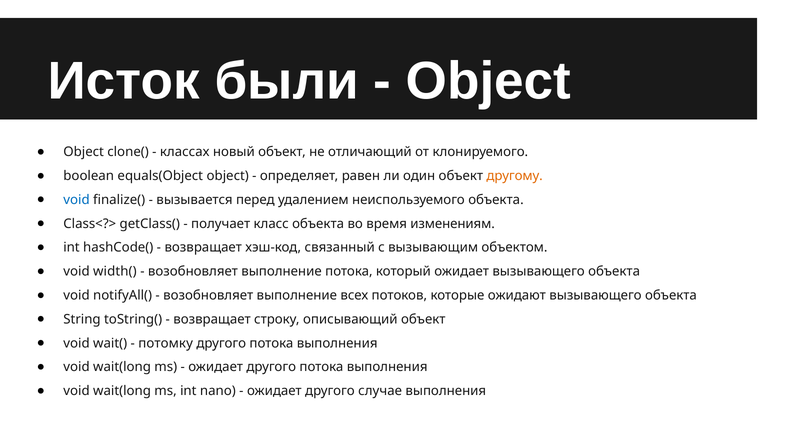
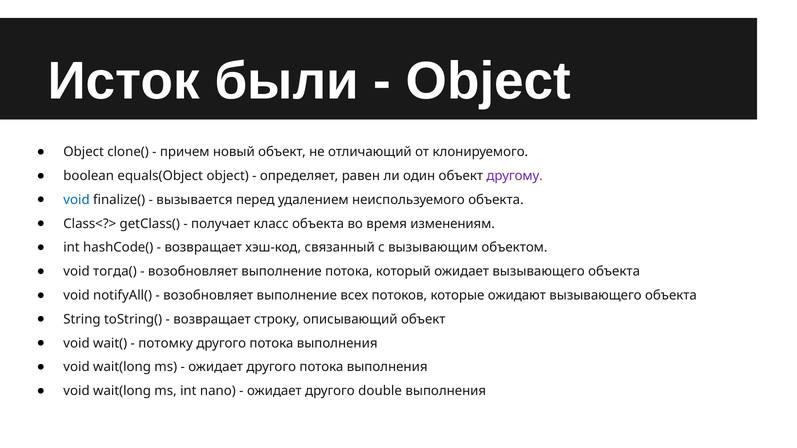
классах: классах -> причем (185, 152)
другому colour: orange -> purple (515, 176)
width(: width( -> тогда( (115, 272)
случае: случае -> double (380, 391)
